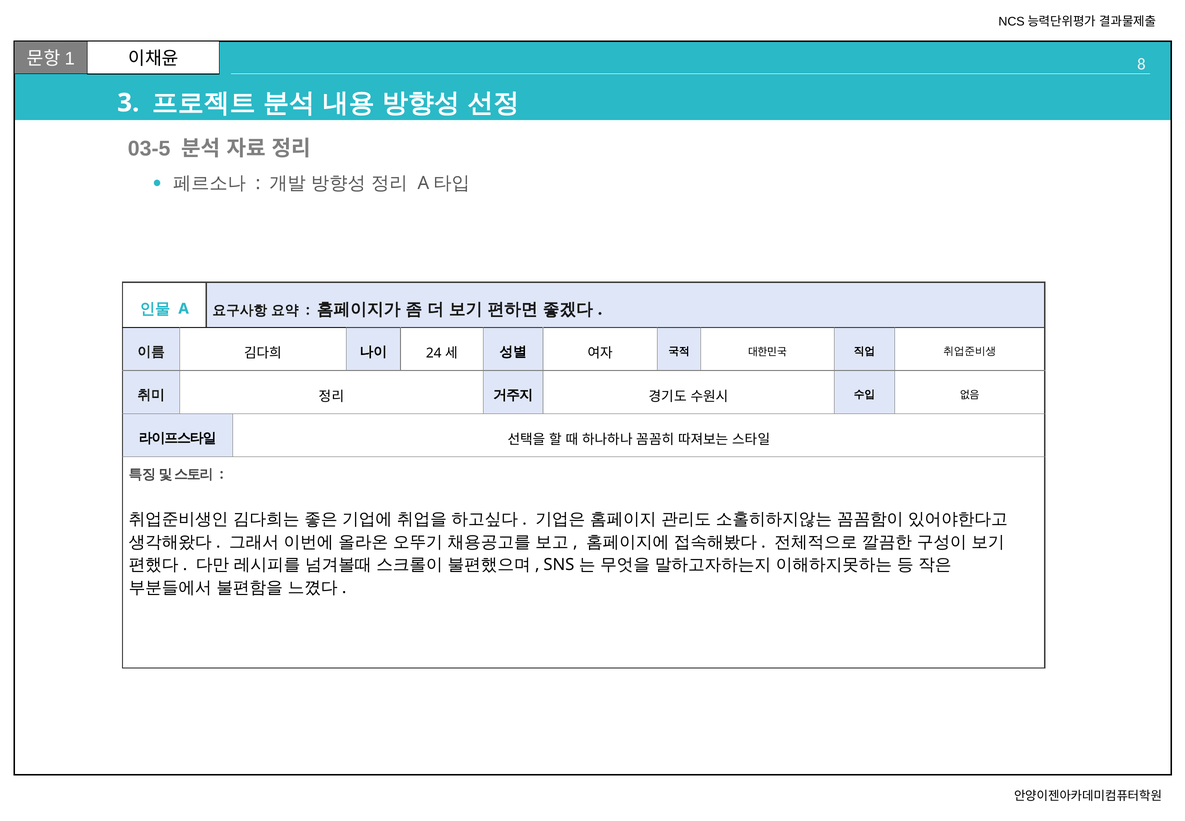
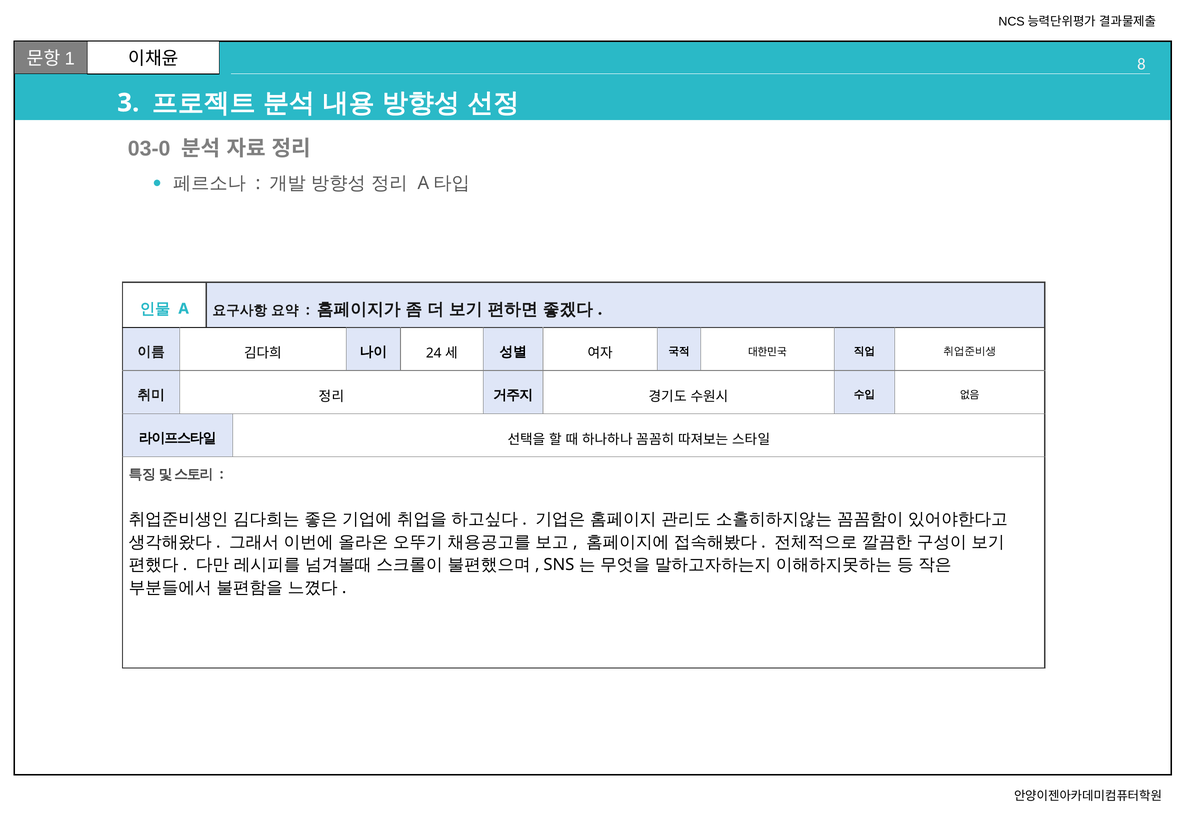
03-5: 03-5 -> 03-0 (149, 148)
